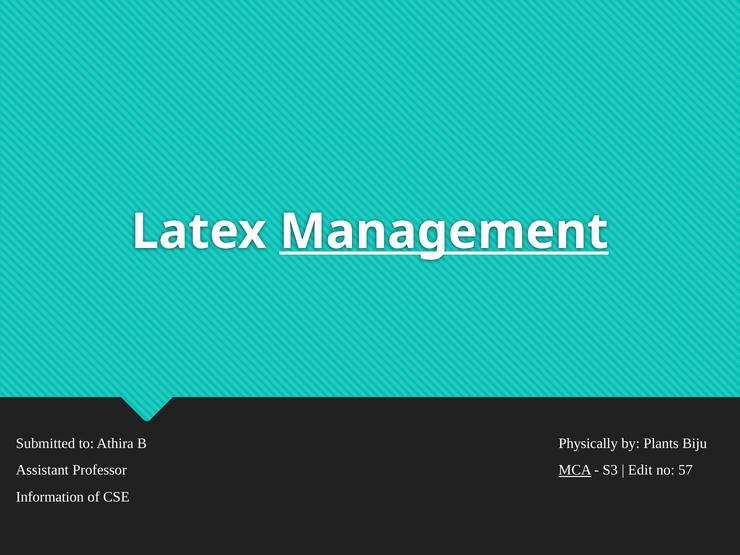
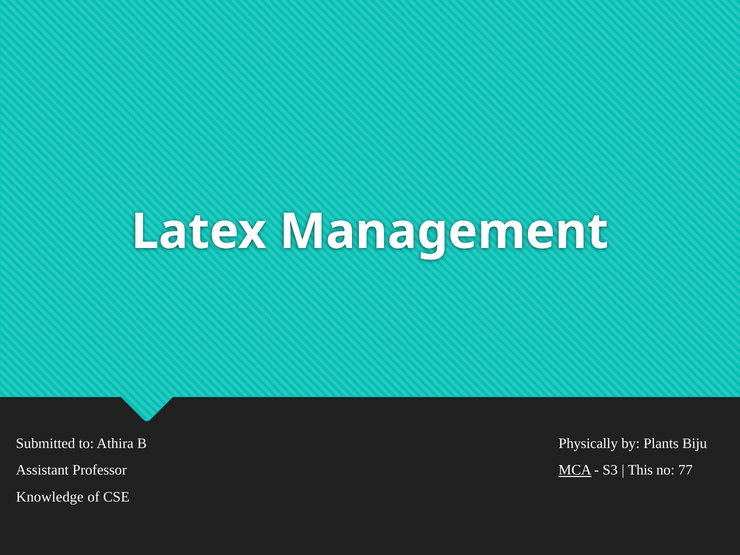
Management underline: present -> none (444, 232)
Edit: Edit -> This (640, 470)
57: 57 -> 77 (685, 470)
Information: Information -> Knowledge (50, 497)
